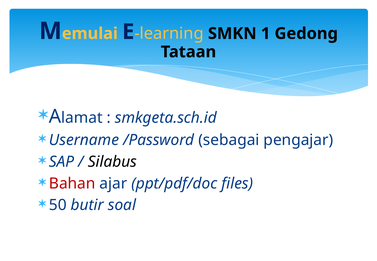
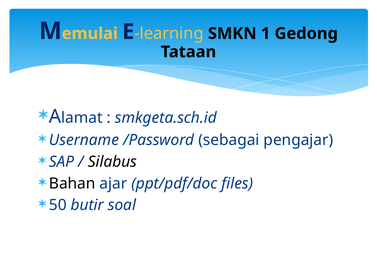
Bahan colour: red -> black (72, 183)
